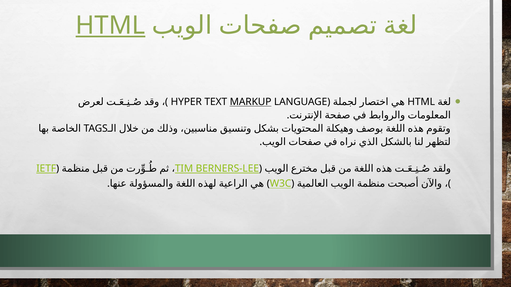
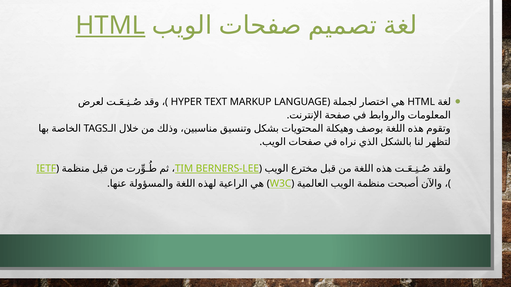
MARKUP underline: present -> none (251, 102)
